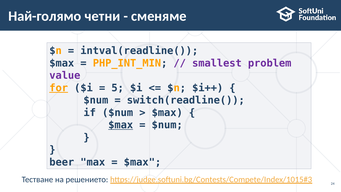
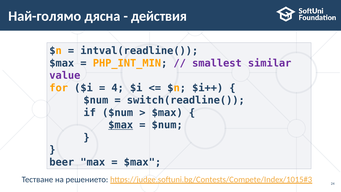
четни: четни -> дясна (102, 16)
сменяме: сменяме -> действия (159, 16)
problem: problem -> similar (270, 63)
for underline: present -> none (59, 88)
5: 5 -> 4 (118, 88)
